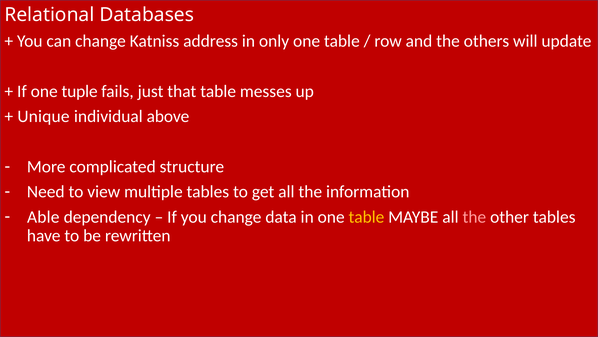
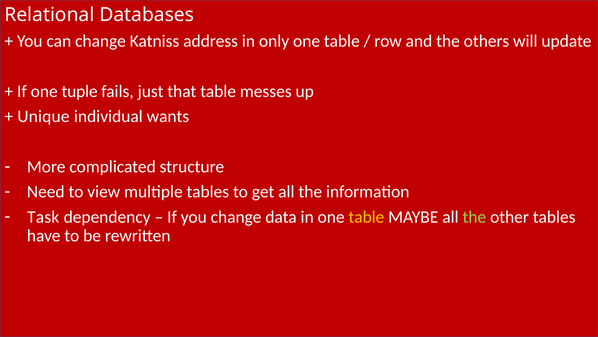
above: above -> wants (168, 116)
Able: Able -> Task (43, 217)
the colour: pink -> light green (474, 217)
